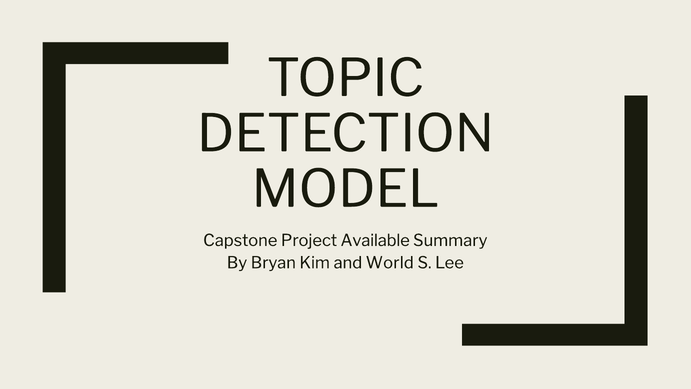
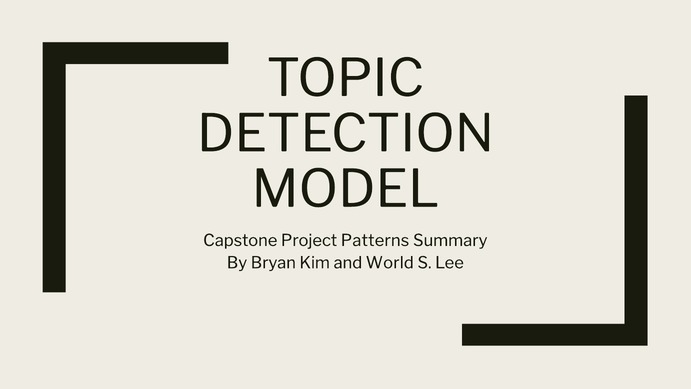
Available: Available -> Patterns (375, 240)
